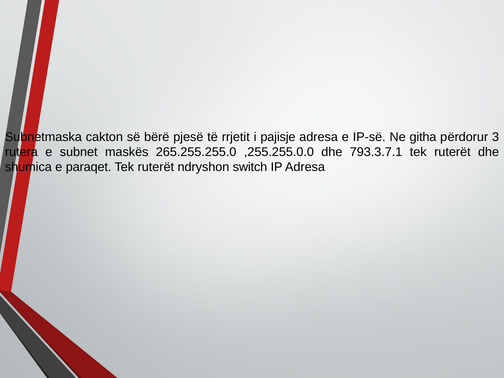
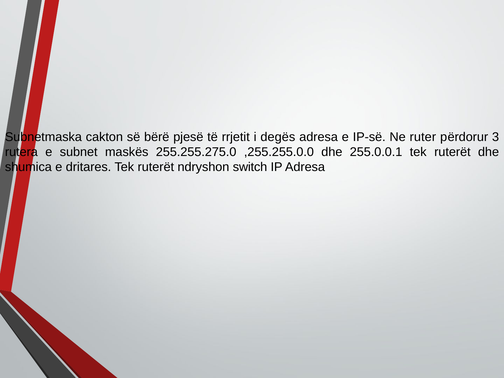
pajisje: pajisje -> degës (278, 137)
githa: githa -> ruter (423, 137)
265.255.255.0: 265.255.255.0 -> 255.255.275.0 (196, 152)
793.3.7.1: 793.3.7.1 -> 255.0.0.1 (376, 152)
paraqet: paraqet -> dritares (89, 167)
